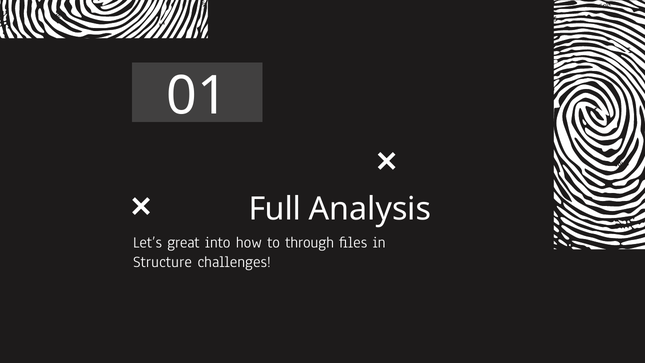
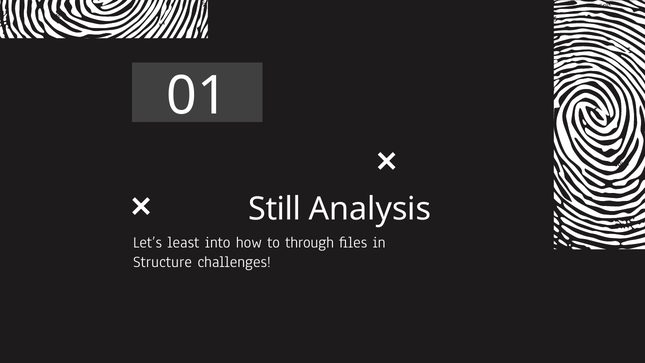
Full: Full -> Still (275, 209)
great: great -> least (183, 242)
